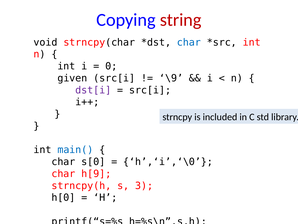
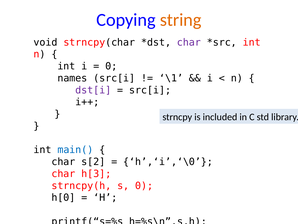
string colour: red -> orange (181, 20)
char colour: blue -> purple (189, 42)
given: given -> names (72, 78)
\9: \9 -> \1 (171, 78)
s[0: s[0 -> s[2 (93, 161)
h[9: h[9 -> h[3 (96, 173)
s 3: 3 -> 0 (144, 185)
